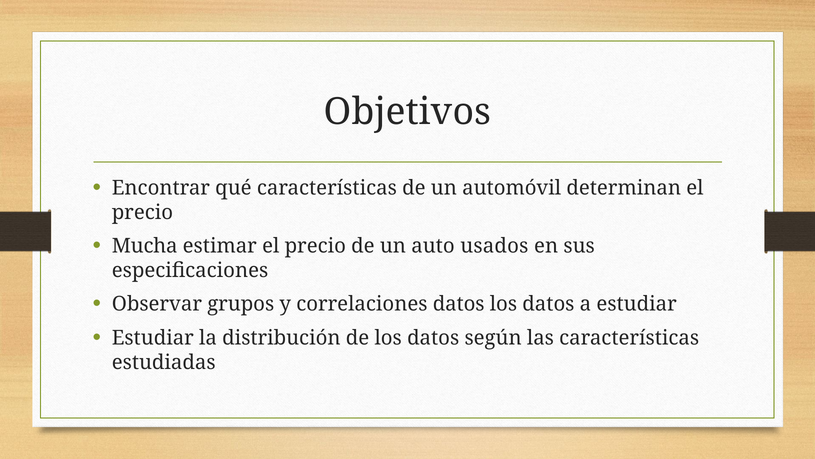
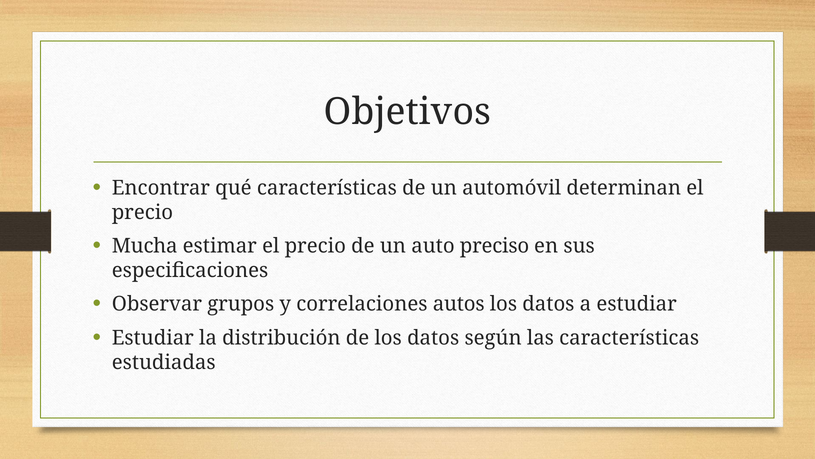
usados: usados -> preciso (495, 246)
correlaciones datos: datos -> autos (459, 304)
